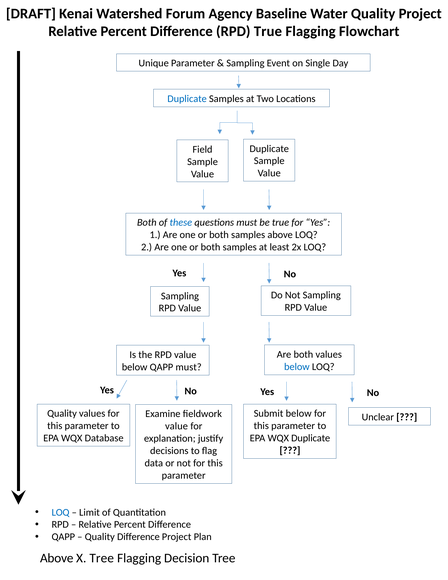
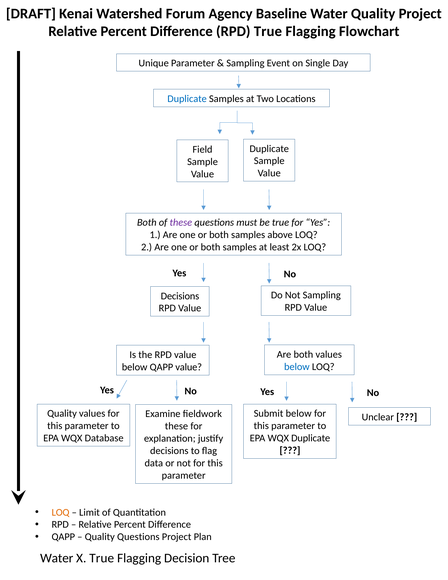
these colour: blue -> purple (181, 222)
Sampling: Sampling -> Decisions (180, 296)
QAPP must: must -> value (189, 367)
value: value -> these (176, 426)
LOQ colour: blue -> orange (61, 512)
Quality Difference: Difference -> Questions (138, 537)
Above: Above -> Water (57, 558)
X Tree: Tree -> True (102, 558)
